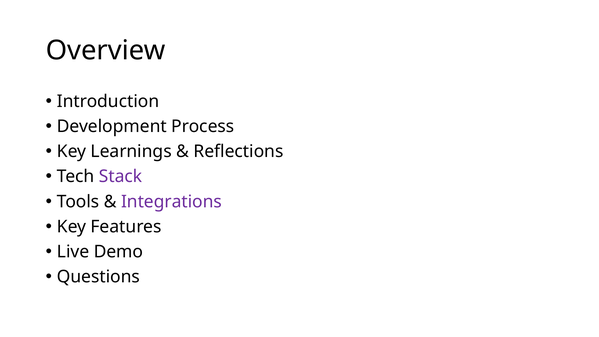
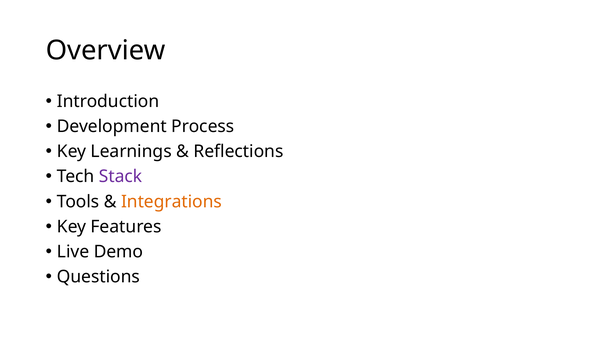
Integrations colour: purple -> orange (171, 202)
